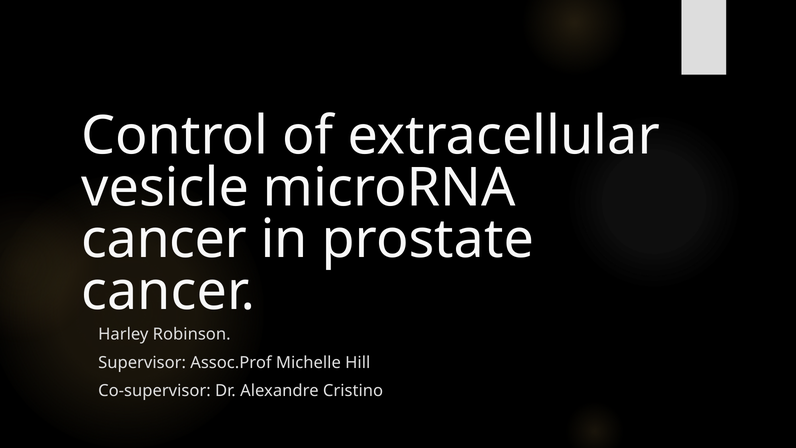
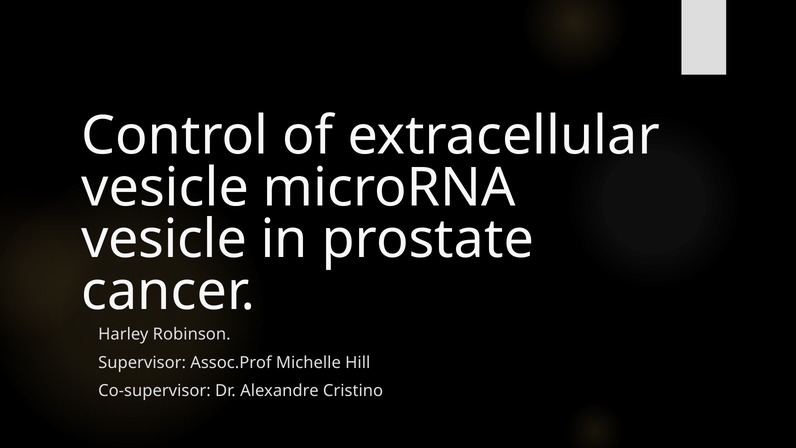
cancer: cancer -> vesicle (164, 239)
